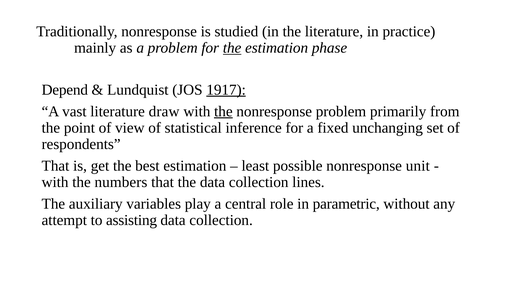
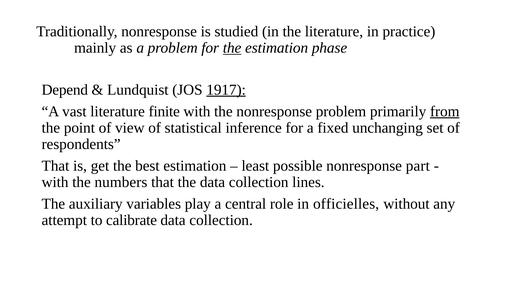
draw: draw -> finite (164, 112)
the underline: present -> none (223, 112)
from underline: none -> present (445, 112)
unit: unit -> part (418, 166)
parametric: parametric -> officielles (346, 204)
assisting: assisting -> calibrate (132, 221)
